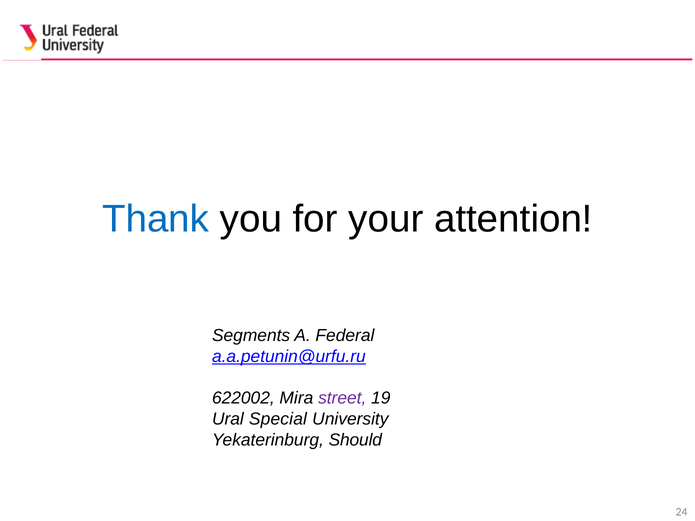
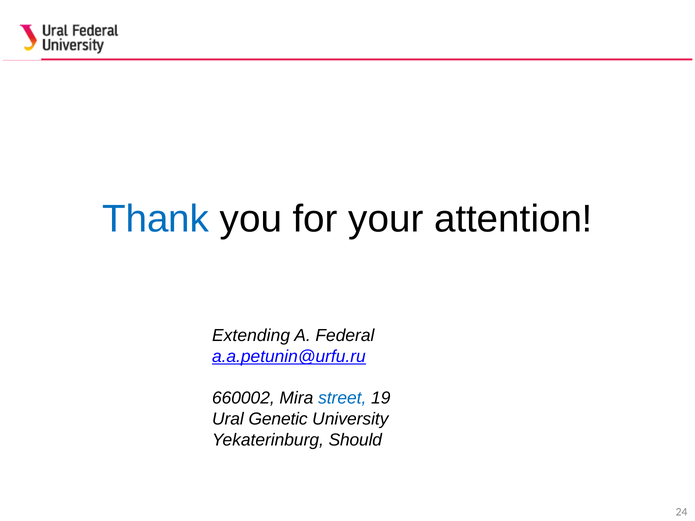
Segments: Segments -> Extending (251, 336)
622002: 622002 -> 660002 (243, 398)
street colour: purple -> blue (342, 398)
Special: Special -> Genetic (278, 419)
